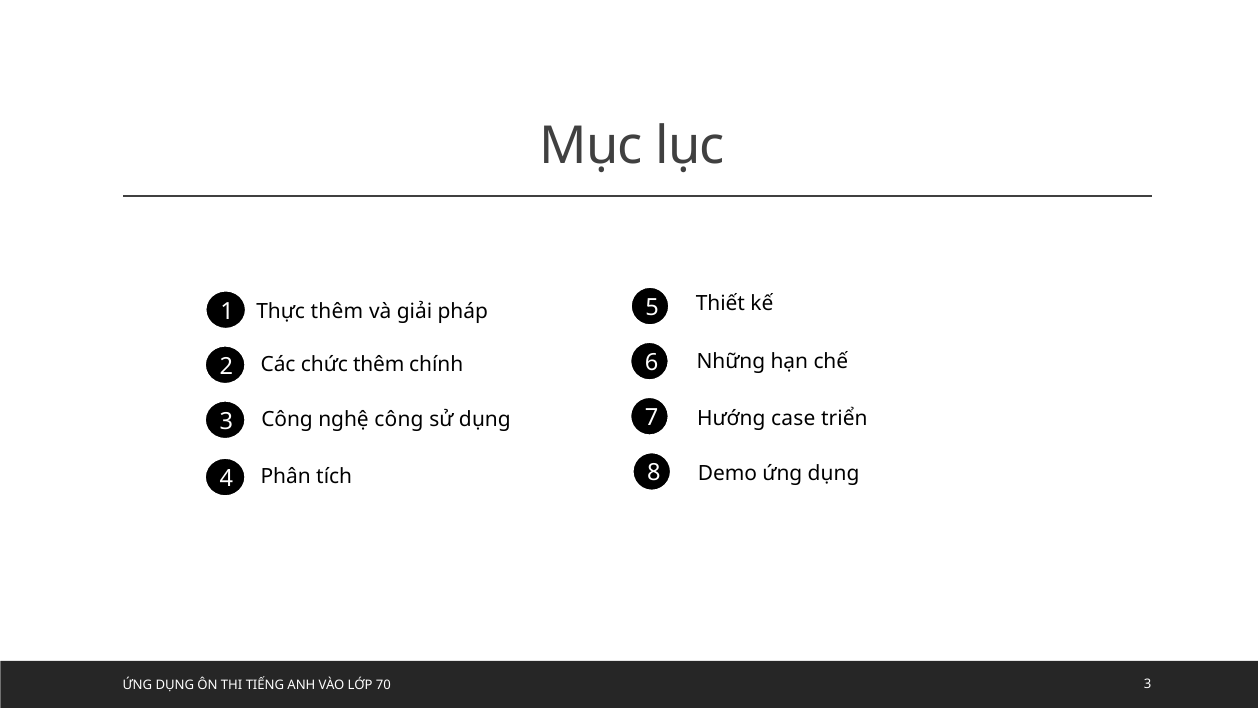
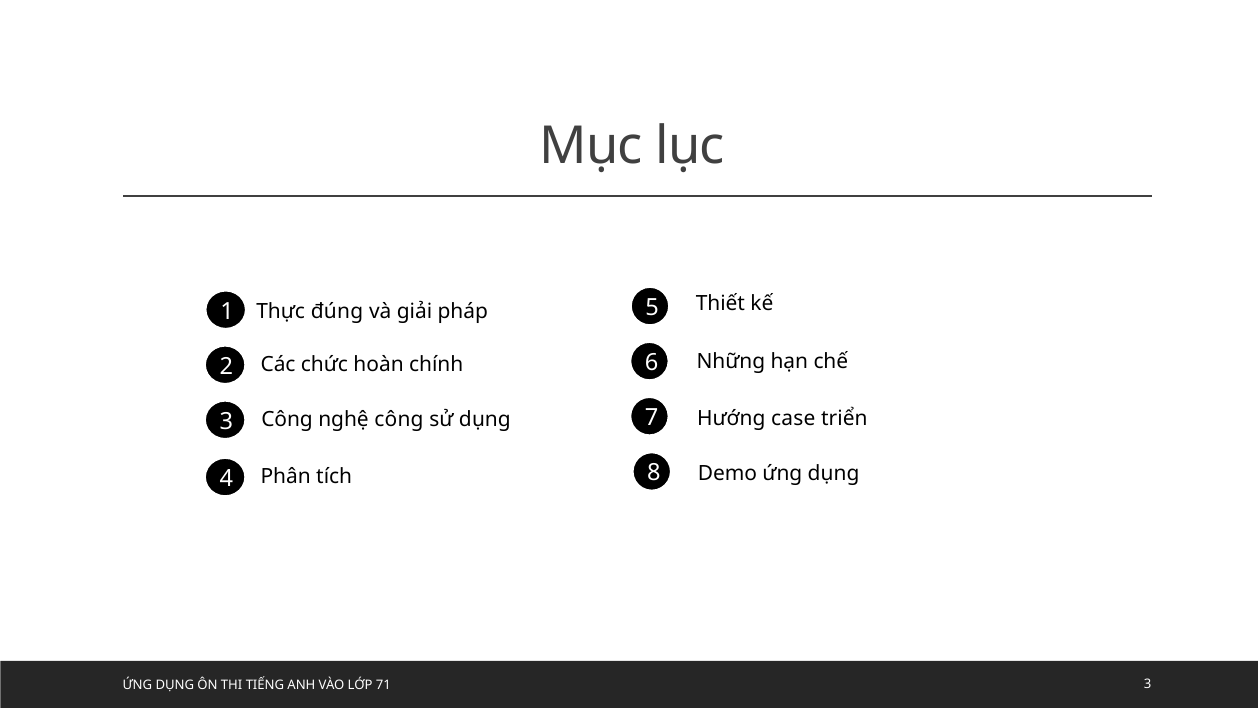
Thực thêm: thêm -> đúng (337, 311)
chức thêm: thêm -> hoàn (379, 364)
70: 70 -> 71 (383, 685)
